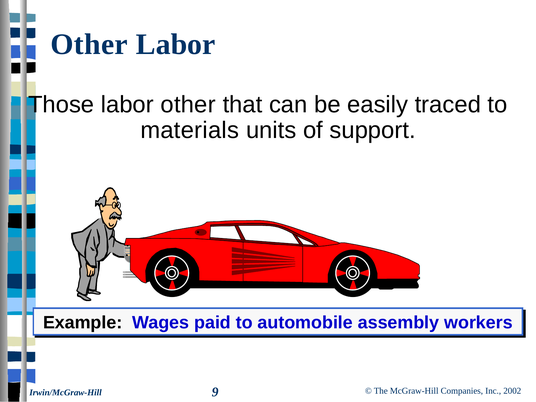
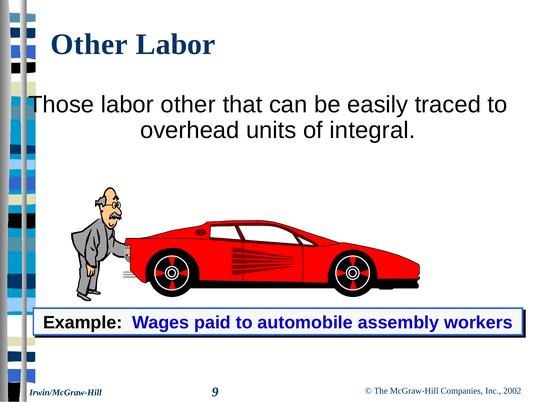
materials: materials -> overhead (190, 130)
support: support -> integral (372, 130)
